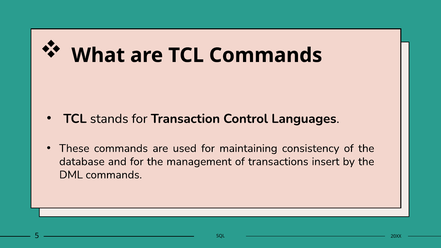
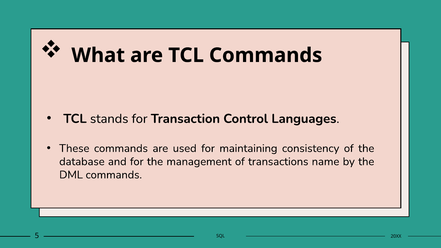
insert: insert -> name (326, 162)
